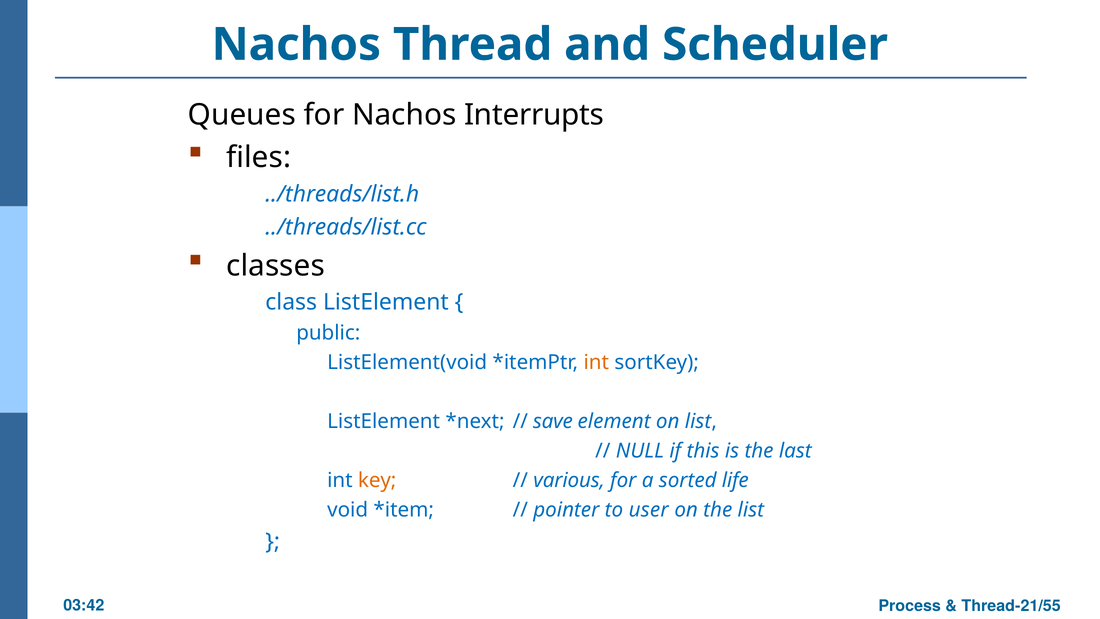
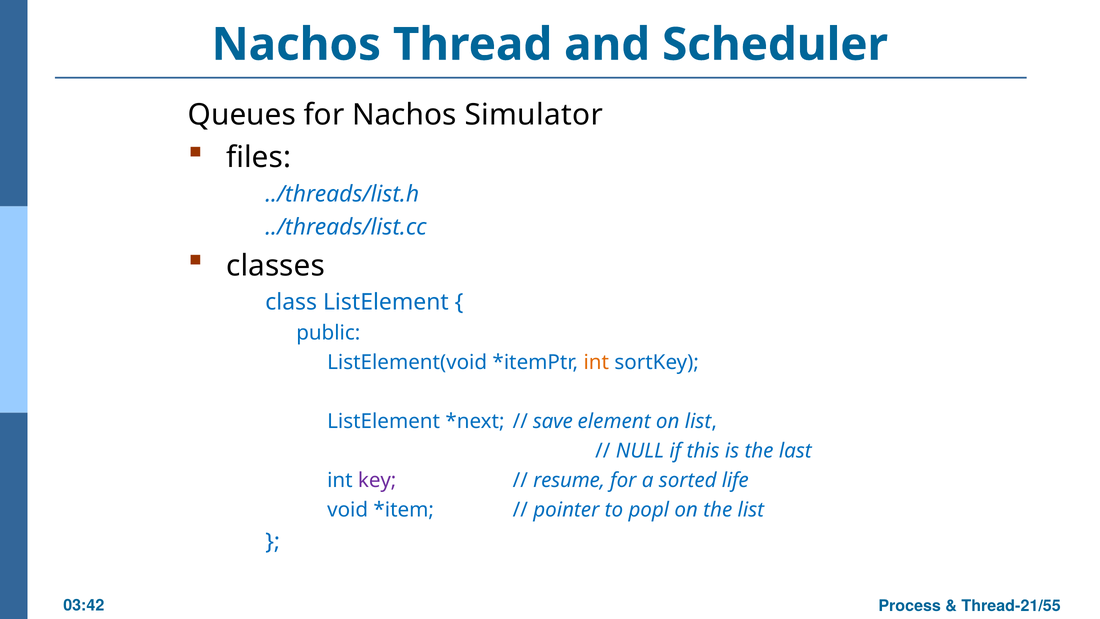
Interrupts: Interrupts -> Simulator (534, 115)
key colour: orange -> purple (377, 480)
various: various -> resume (569, 480)
user: user -> popl (649, 510)
